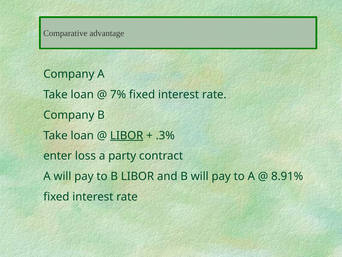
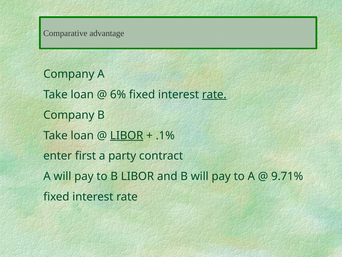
7%: 7% -> 6% (118, 94)
rate underline: none -> present (214, 94)
.3%: .3% -> .1% (165, 135)
loss: loss -> first (85, 156)
8.91%: 8.91% -> 9.71% (287, 176)
